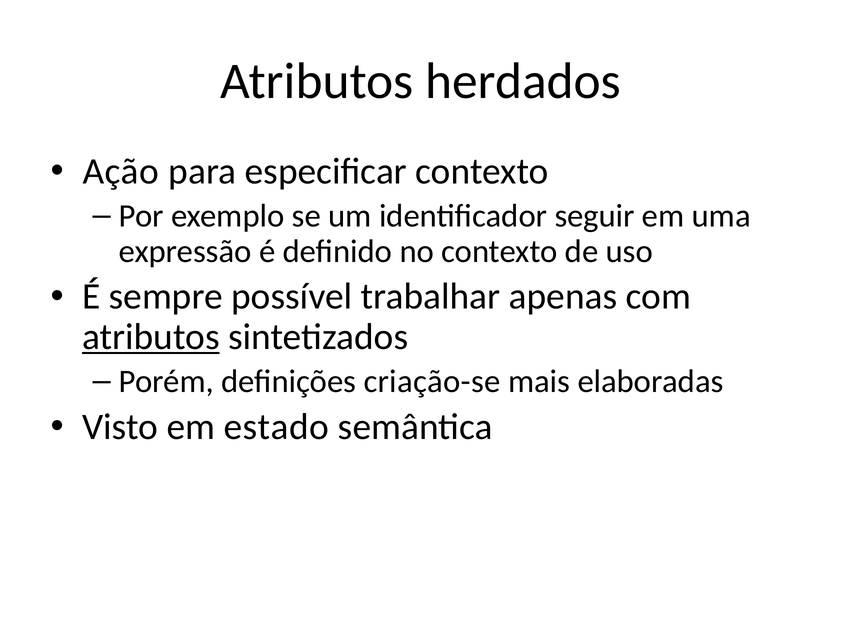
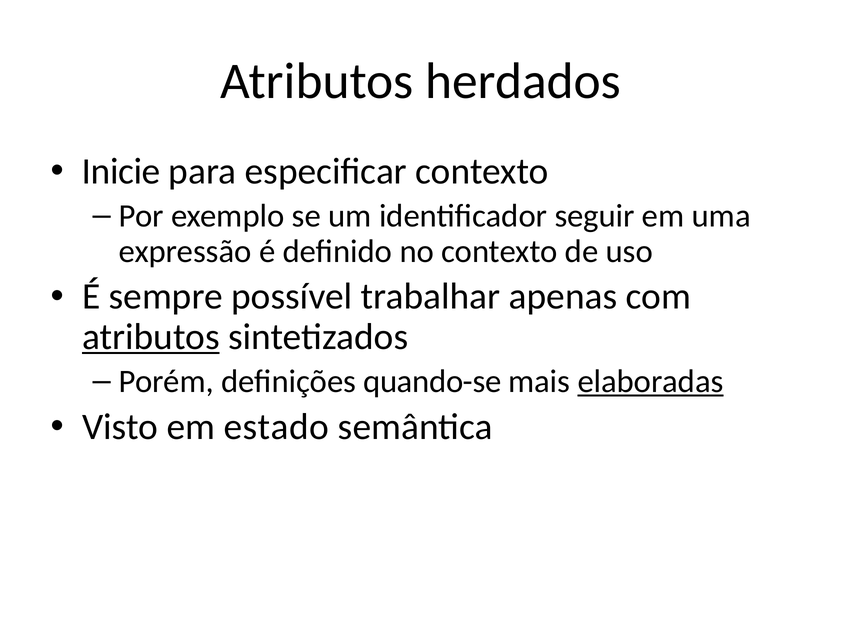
Ação: Ação -> Inicie (121, 172)
criação-se: criação-se -> quando-se (432, 382)
elaboradas underline: none -> present (651, 382)
